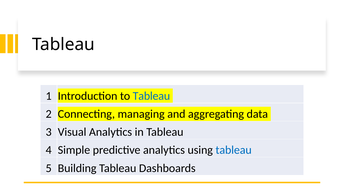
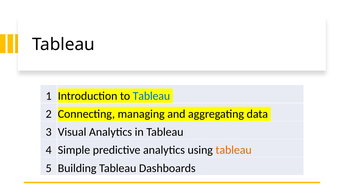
tableau colour: blue -> orange (234, 150)
